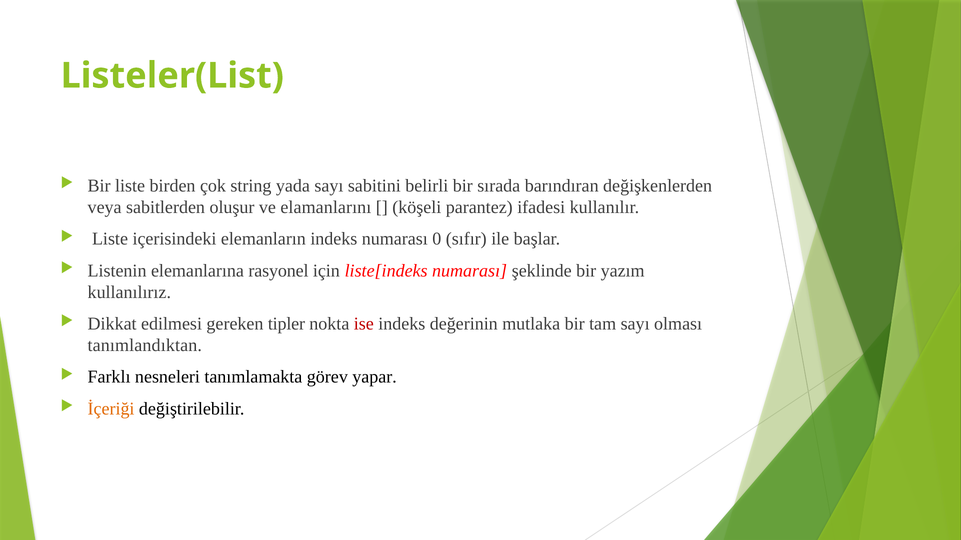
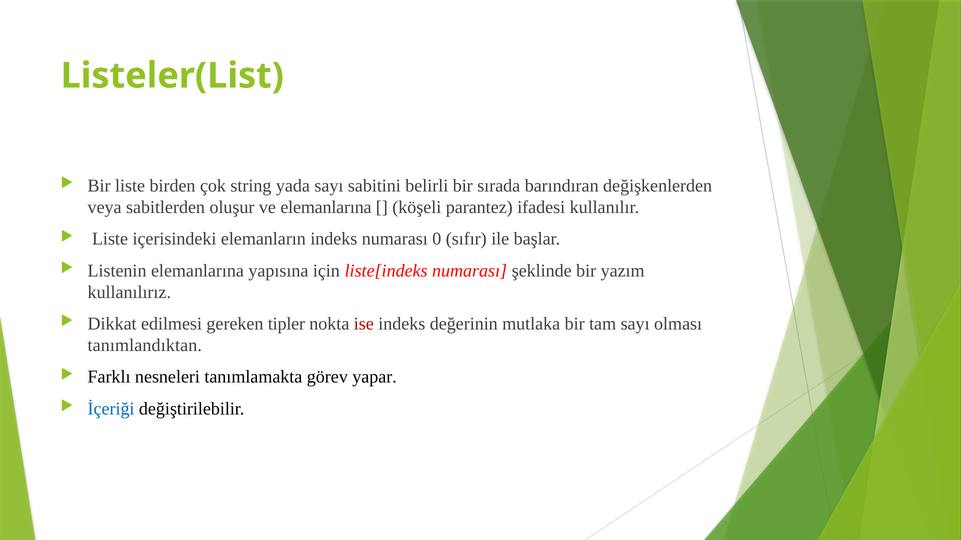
ve elamanlarını: elamanlarını -> elemanlarına (326, 208)
rasyonel: rasyonel -> yapısına (278, 271)
İçeriği colour: orange -> blue (111, 409)
